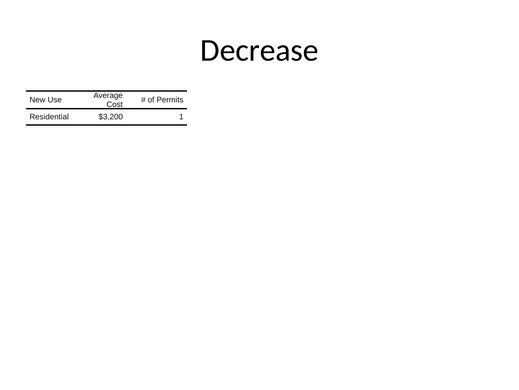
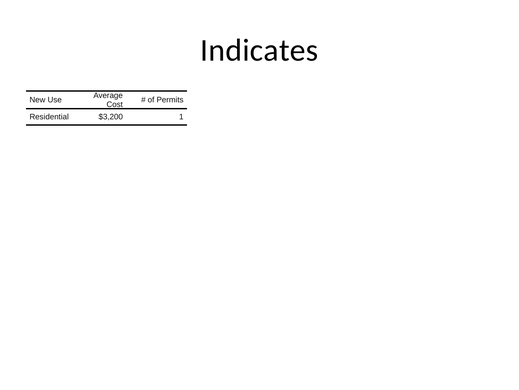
Decrease: Decrease -> Indicates (259, 50)
